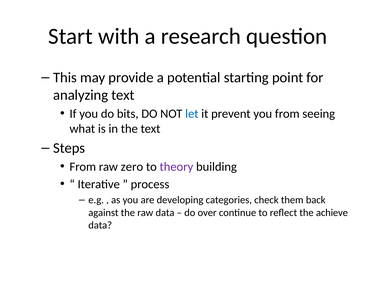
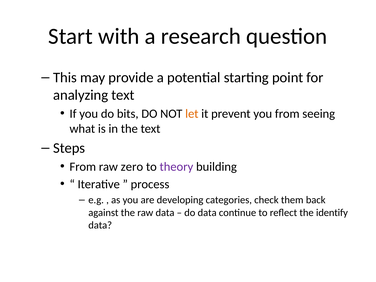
let colour: blue -> orange (192, 114)
do over: over -> data (207, 213)
achieve: achieve -> identify (332, 213)
